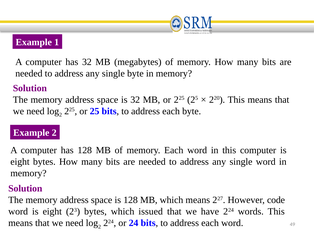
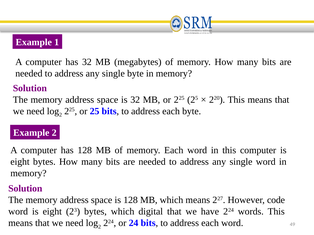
issued: issued -> digital (151, 212)
